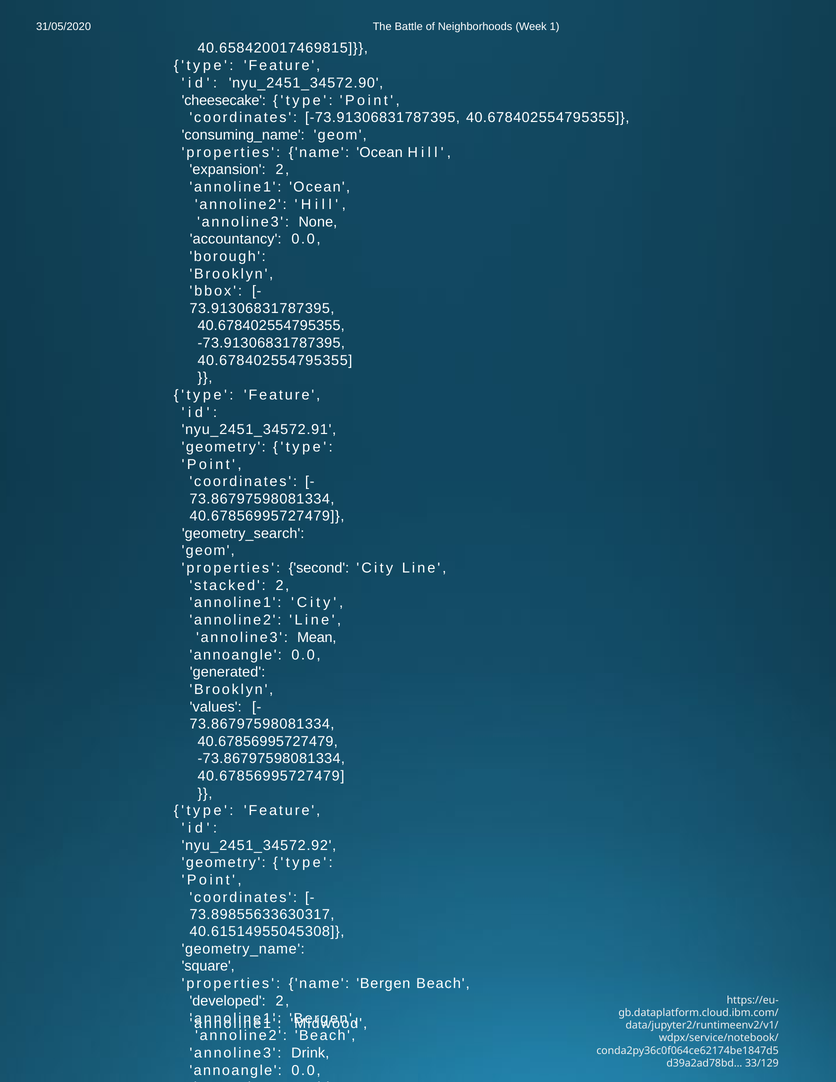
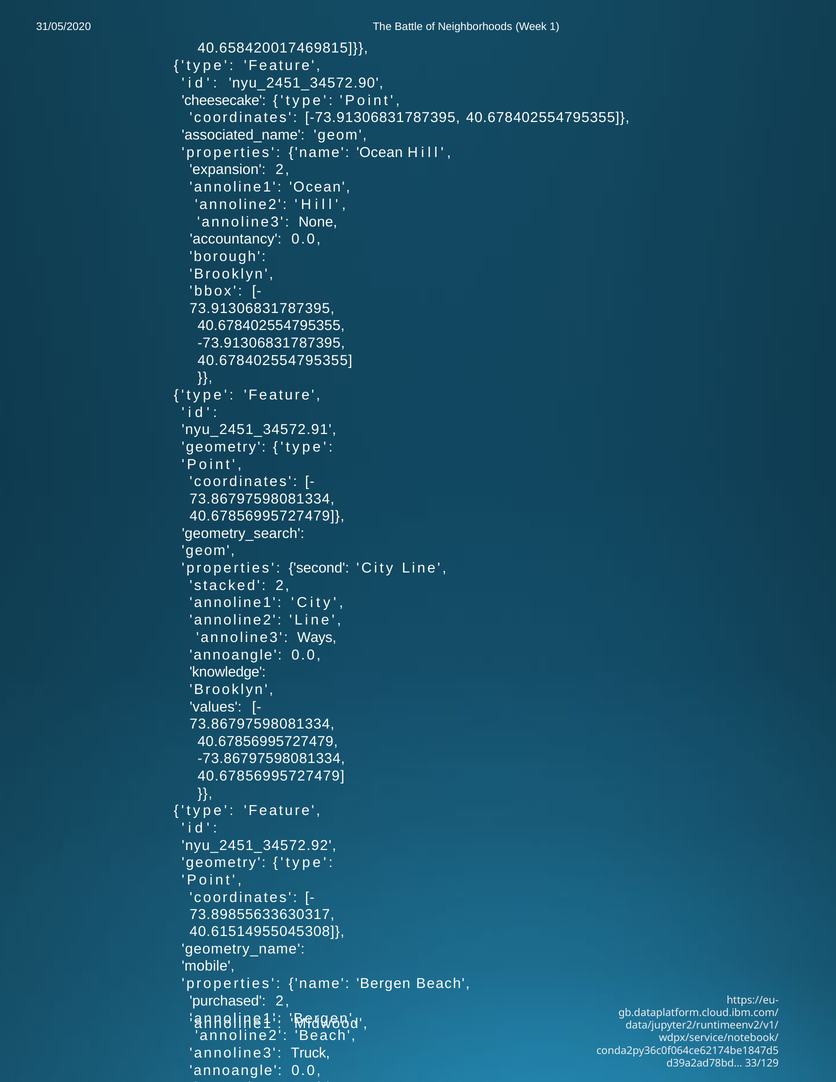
consuming_name: consuming_name -> associated_name (243, 135)
Mean: Mean -> Ways (317, 637)
generated: generated -> knowledge (228, 672)
square: square -> mobile (208, 966)
developed: developed -> purchased (228, 1001)
Drink: Drink -> Truck (310, 1053)
